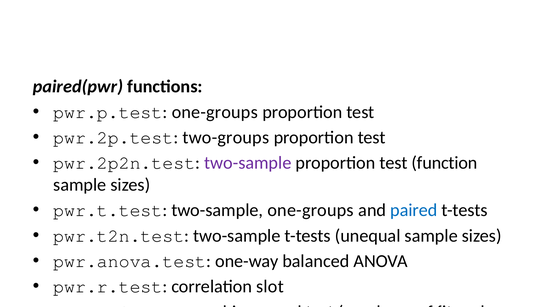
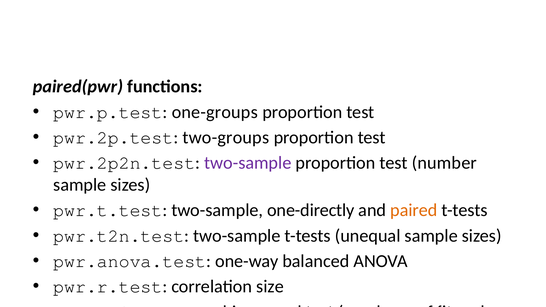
test function: function -> number (444, 163)
two-sample one-groups: one-groups -> one-directly (311, 210)
paired colour: blue -> orange (414, 210)
correlation slot: slot -> size (270, 287)
